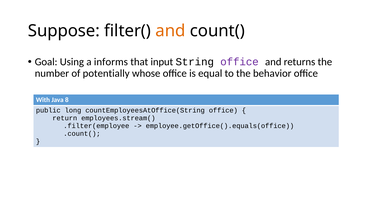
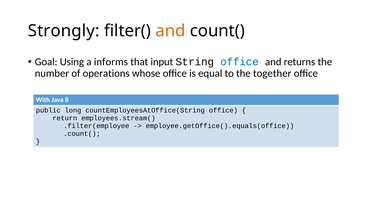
Suppose: Suppose -> Strongly (64, 31)
office colour: purple -> blue (240, 62)
potentially: potentially -> operations (106, 73)
behavior: behavior -> together (272, 73)
